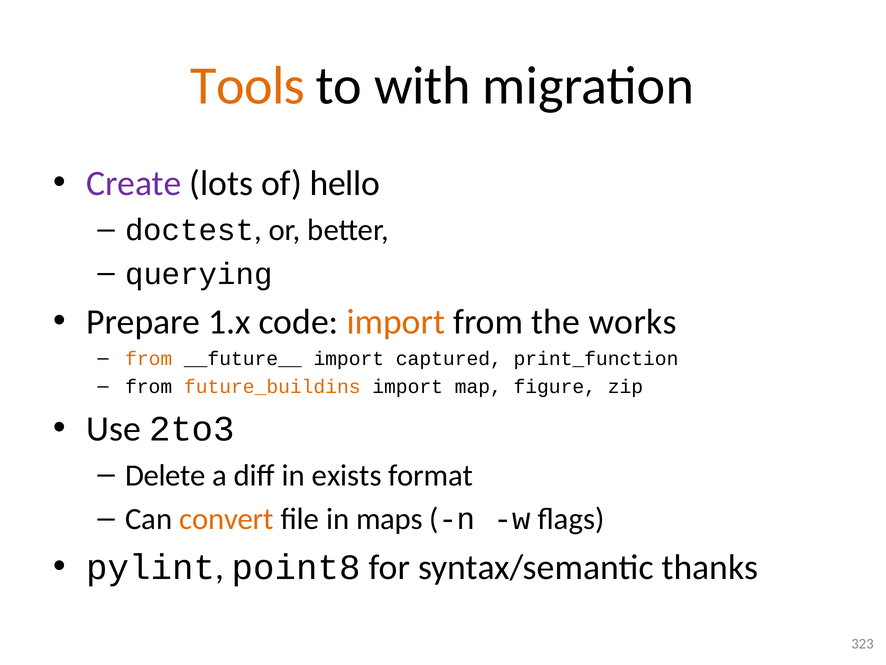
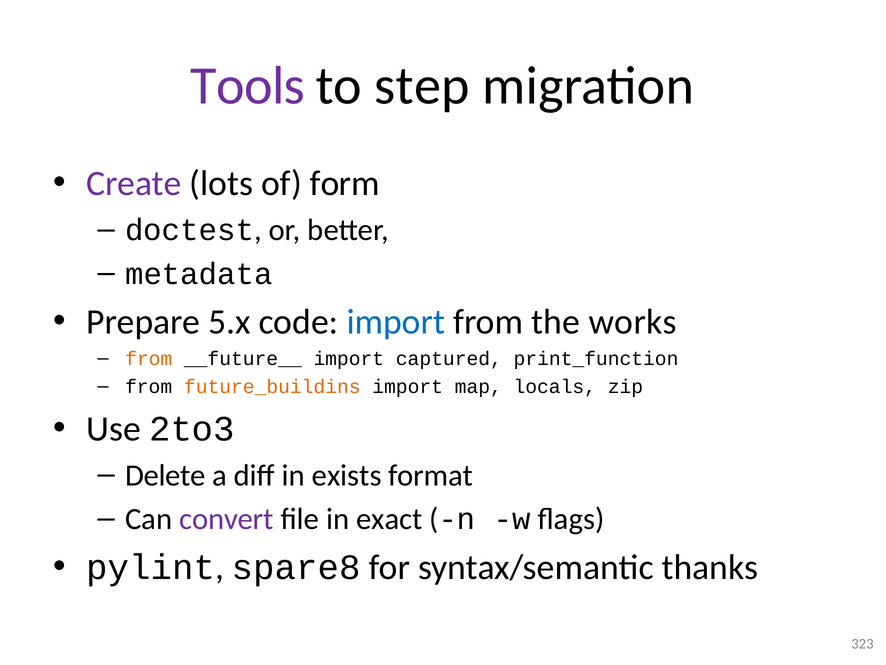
Tools colour: orange -> purple (248, 86)
with: with -> step (422, 86)
hello: hello -> form (345, 183)
querying: querying -> metadata (199, 274)
1.x: 1.x -> 5.x (229, 322)
import colour: orange -> blue (396, 322)
figure: figure -> locals (555, 386)
convert colour: orange -> purple (226, 519)
maps: maps -> exact (389, 519)
point8: point8 -> spare8 (296, 567)
